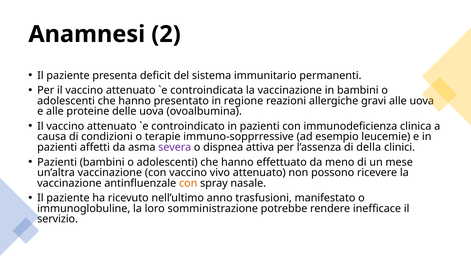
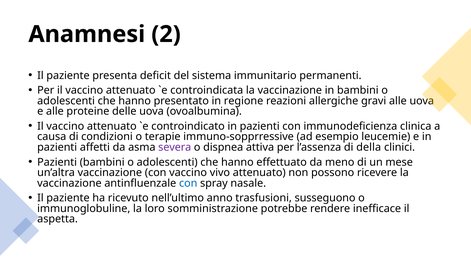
con colour: orange -> blue (188, 183)
manifestato: manifestato -> susseguono (325, 198)
servizio: servizio -> aspetta (58, 219)
